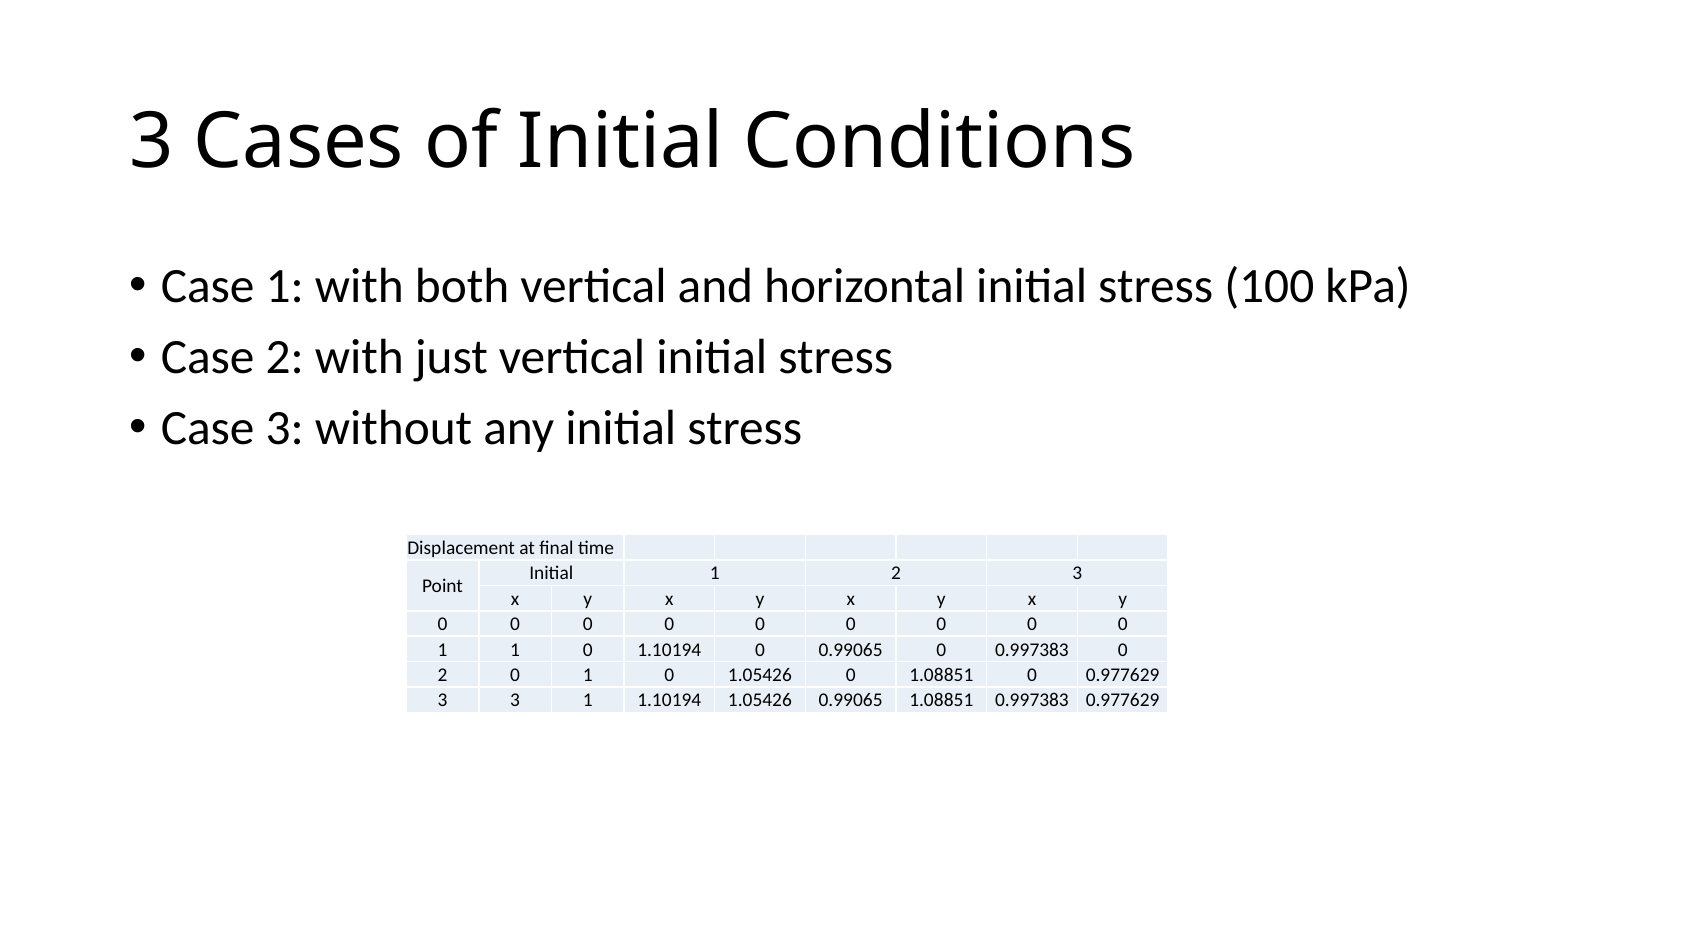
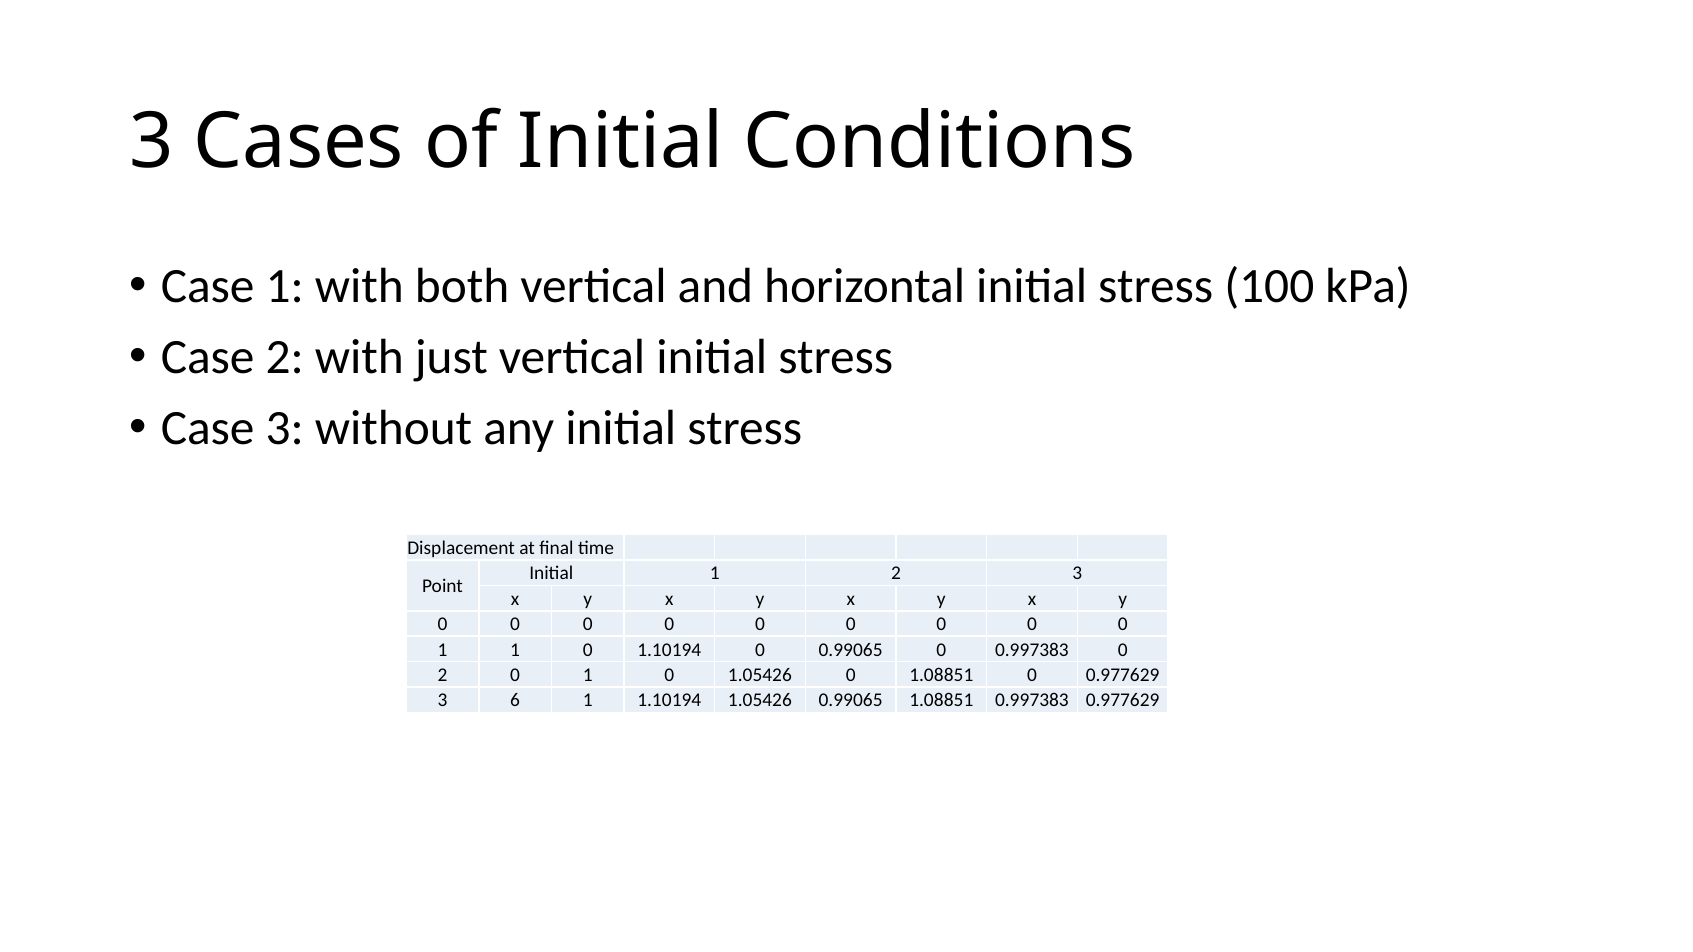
3 3: 3 -> 6 (515, 701)
